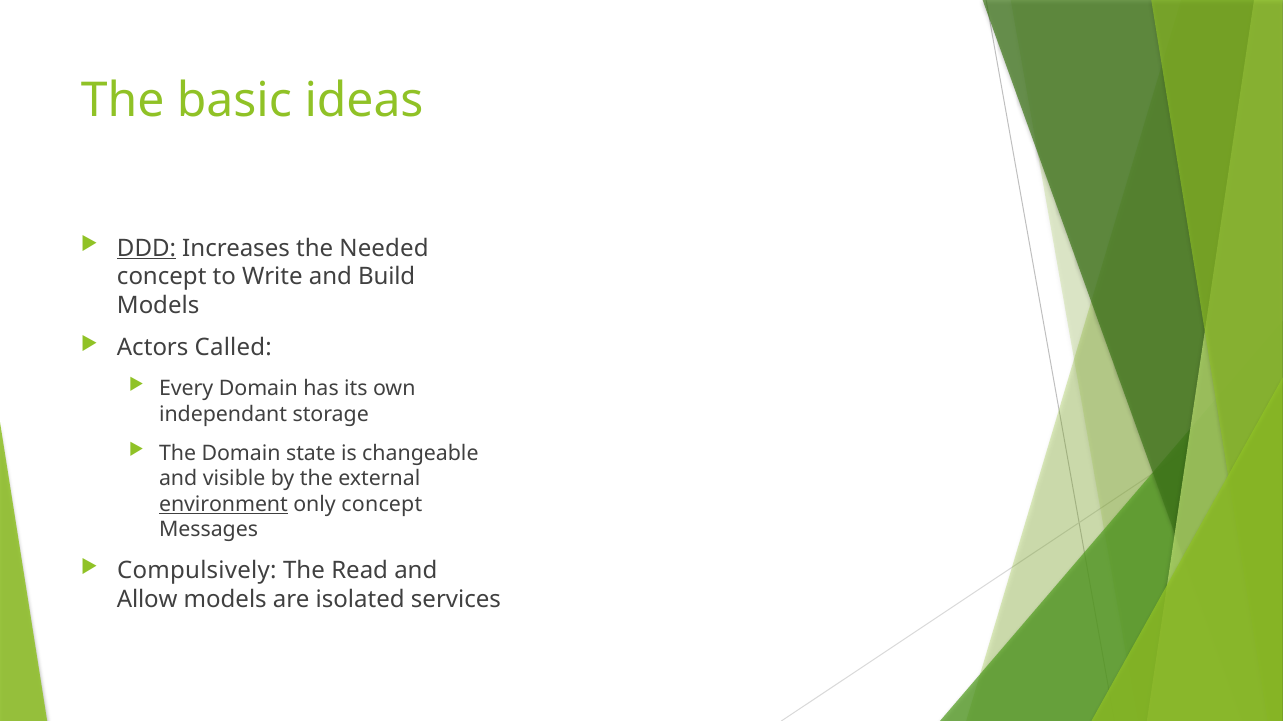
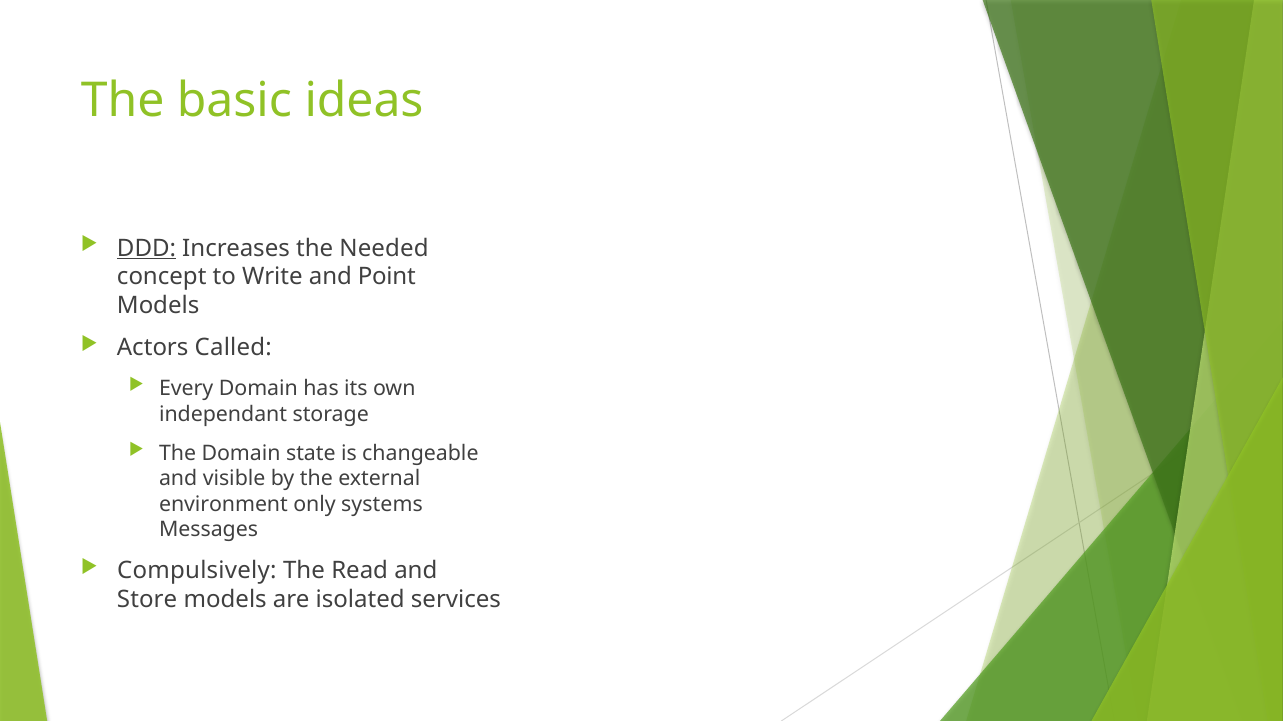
Build: Build -> Point (387, 277)
environment underline: present -> none (223, 505)
only concept: concept -> systems (382, 505)
Allow: Allow -> Store (147, 600)
